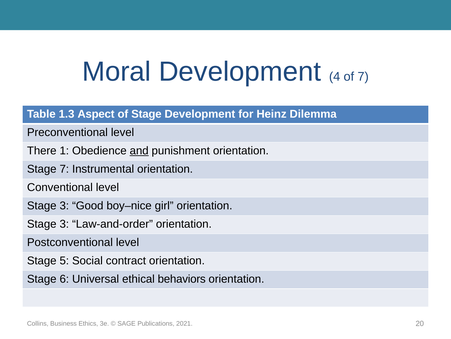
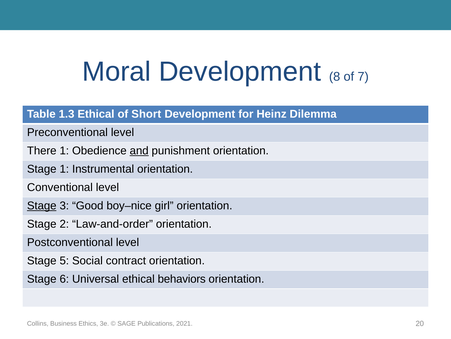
4: 4 -> 8 (335, 76)
1.3 Aspect: Aspect -> Ethical (96, 114)
of Stage: Stage -> Short (146, 114)
Stage 7: 7 -> 1 (64, 169)
Stage underline: none -> present (42, 205)
3: 3 -> 2 (64, 224)
